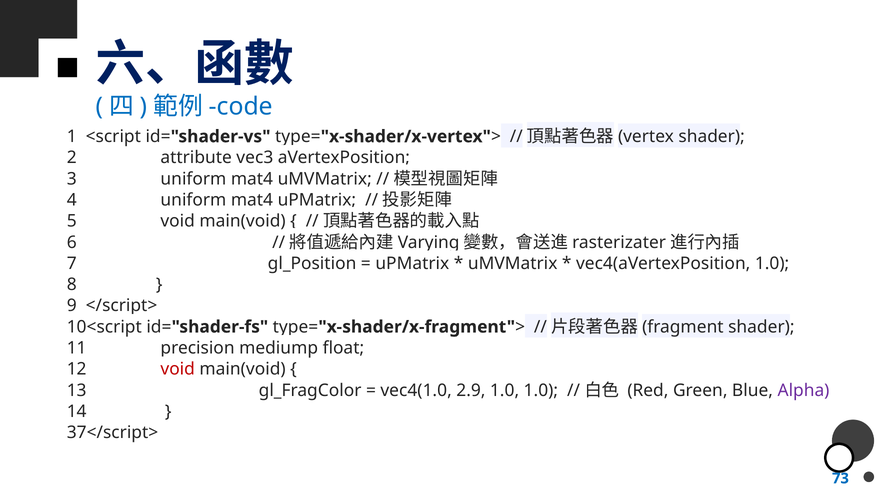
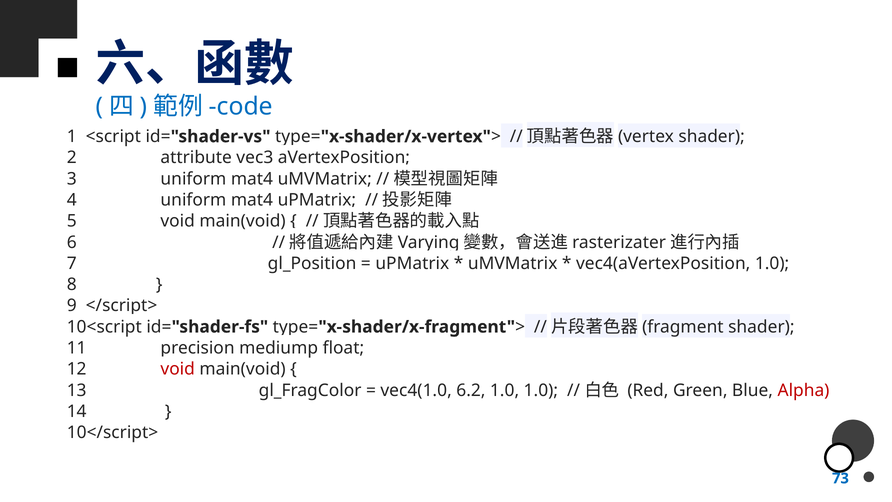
2.9: 2.9 -> 6.2 (471, 390)
Alpha colour: purple -> red (804, 390)
37</script>: 37</script> -> 10</script> (113, 432)
